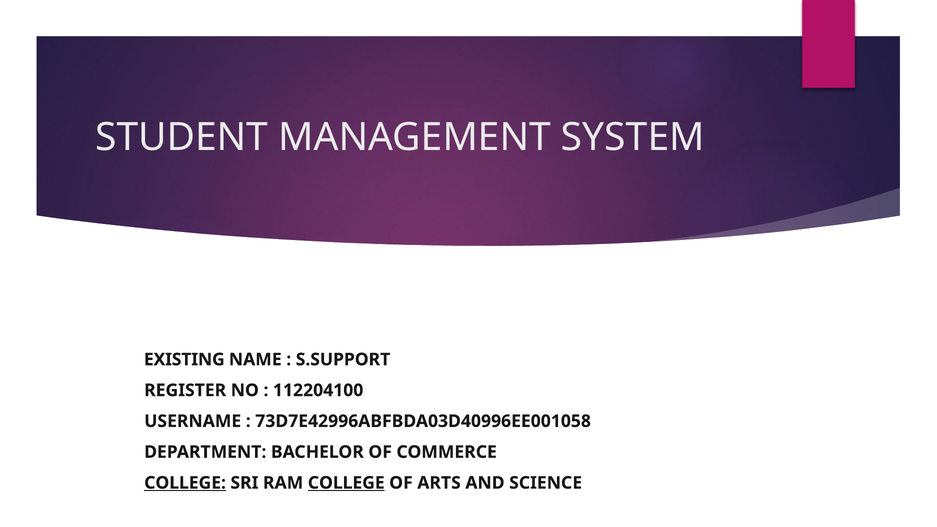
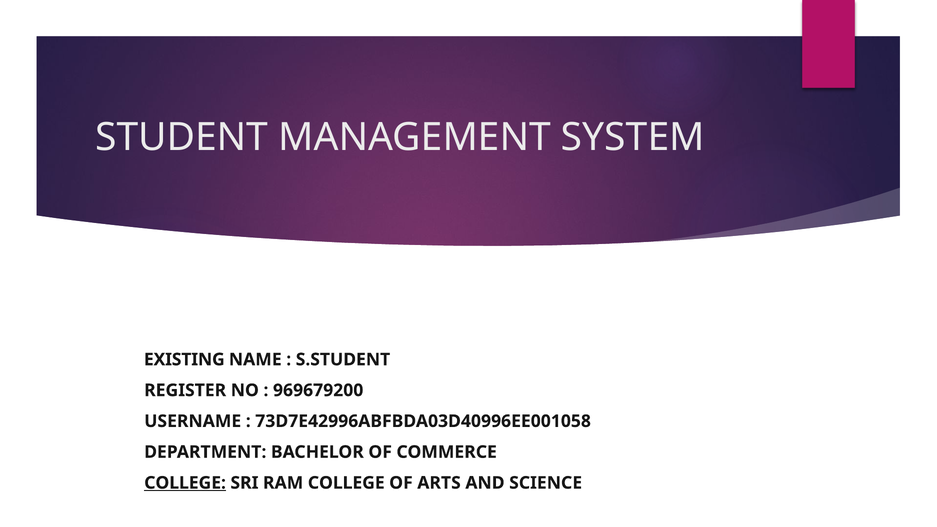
S.SUPPORT: S.SUPPORT -> S.STUDENT (343, 360)
112204100: 112204100 -> 969679200 (318, 390)
COLLEGE underline: present -> none (346, 483)
